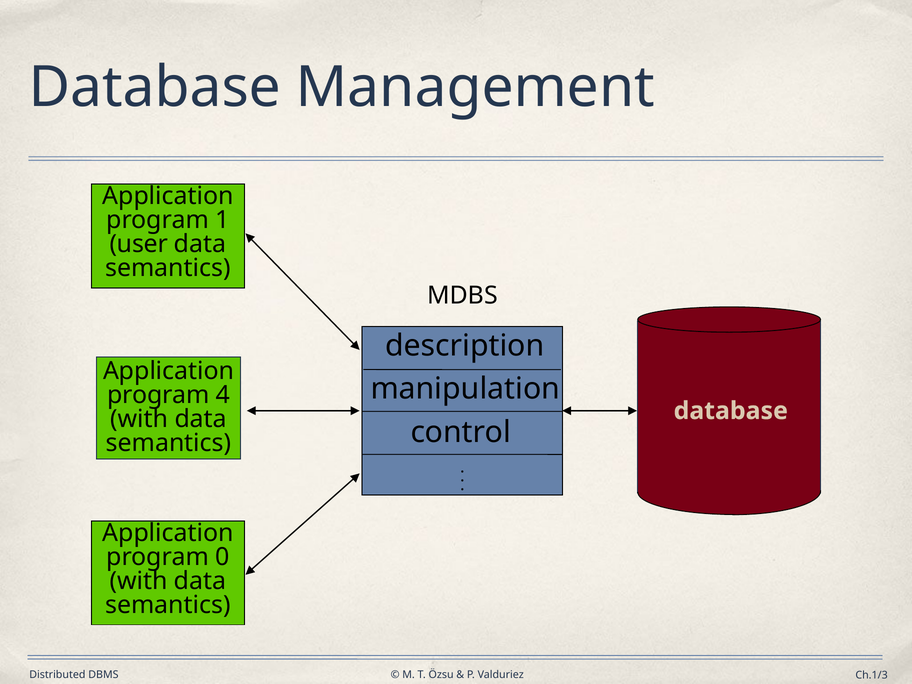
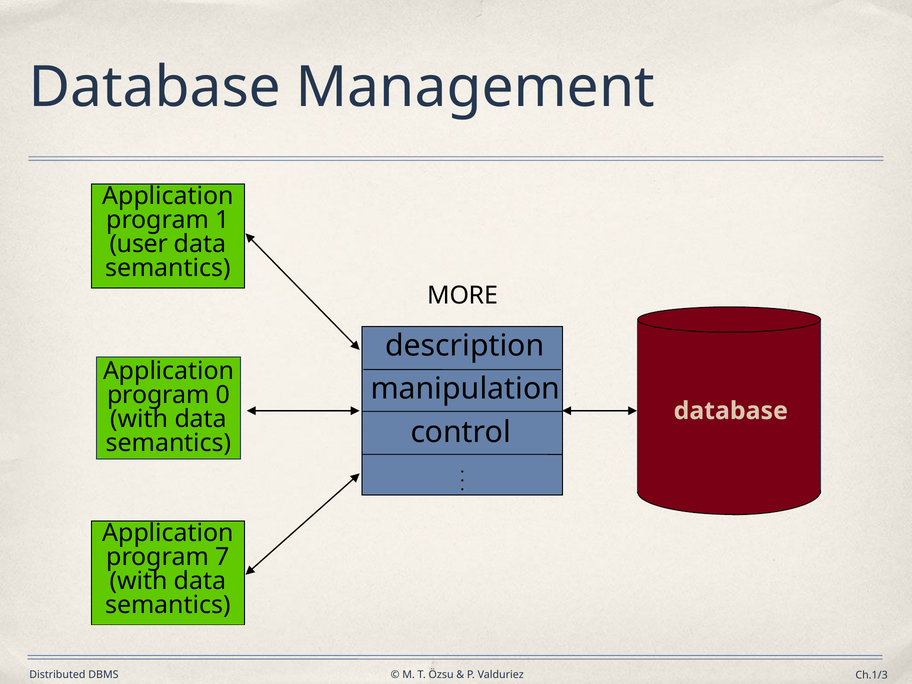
MDBS: MDBS -> MORE (463, 296)
4: 4 -> 0 (223, 395)
0: 0 -> 7 (222, 557)
